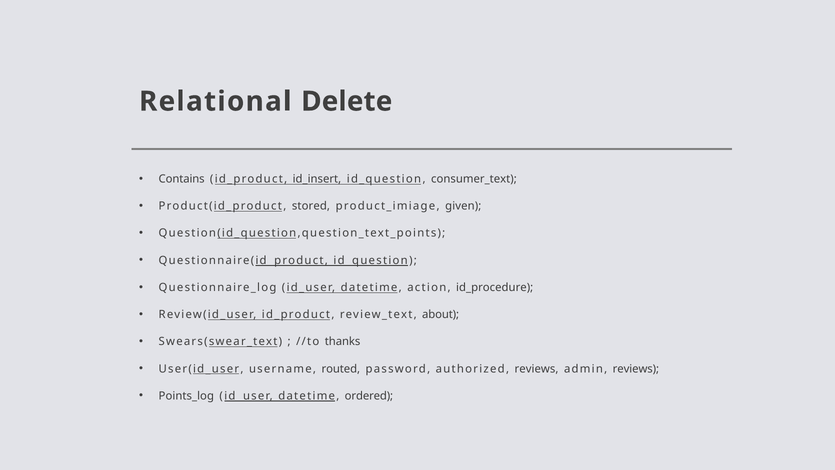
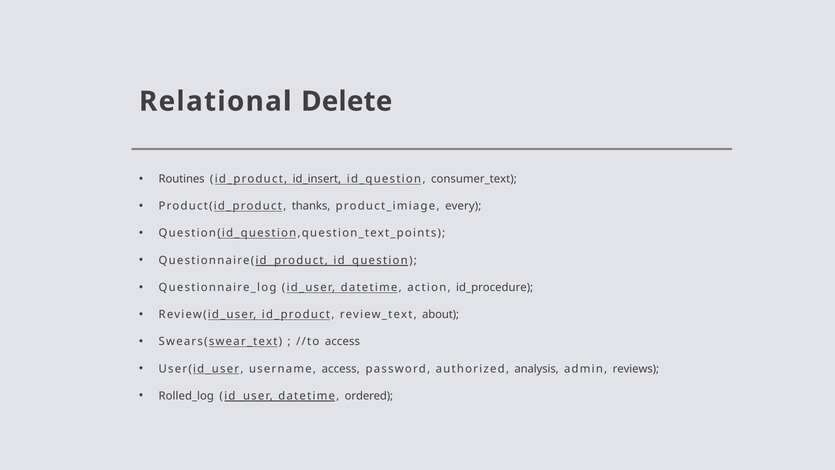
Contains: Contains -> Routines (182, 179)
stored: stored -> thanks (311, 206)
given: given -> every (463, 206)
//to thanks: thanks -> access (342, 341)
username routed: routed -> access (341, 369)
authorized reviews: reviews -> analysis (537, 369)
Points_log: Points_log -> Rolled_log (186, 396)
